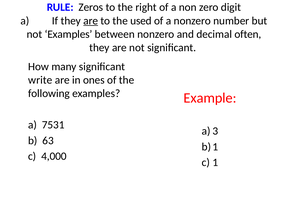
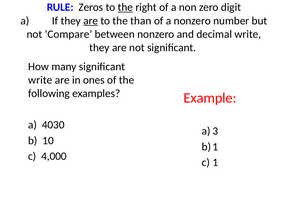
the underline: none -> present (125, 7)
used: used -> than (141, 21)
not Examples: Examples -> Compare (68, 34)
decimal often: often -> write (248, 34)
7531: 7531 -> 4030 (53, 125)
63: 63 -> 10 (48, 141)
